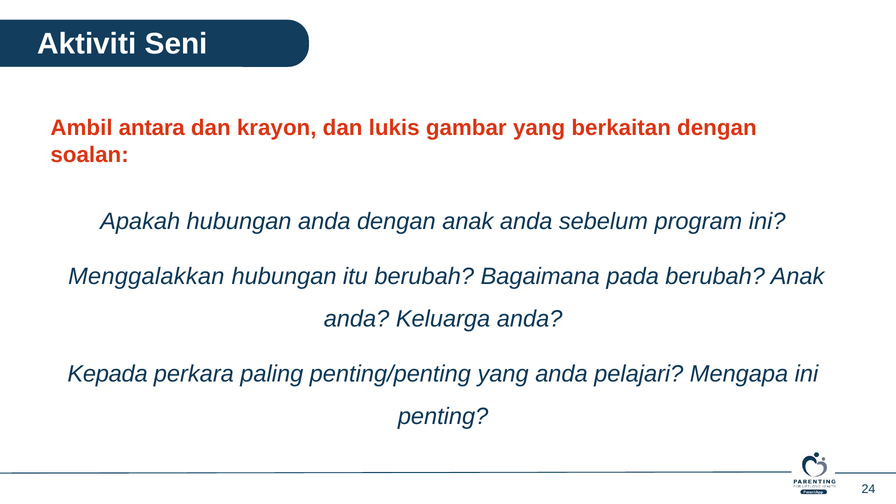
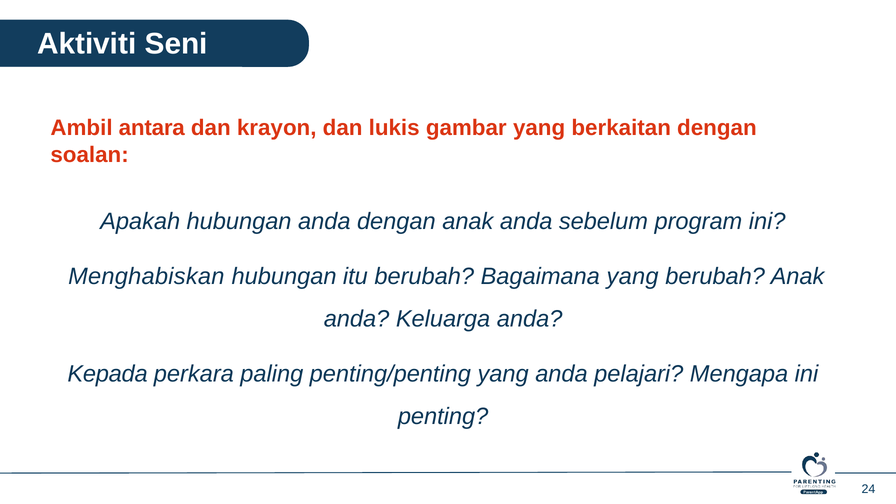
Menggalakkan: Menggalakkan -> Menghabiskan (146, 277)
Bagaimana pada: pada -> yang (633, 277)
